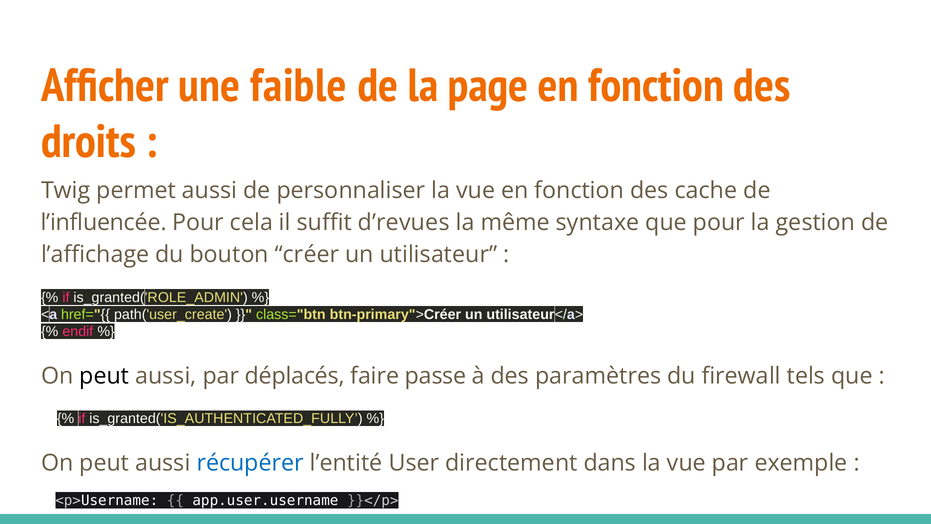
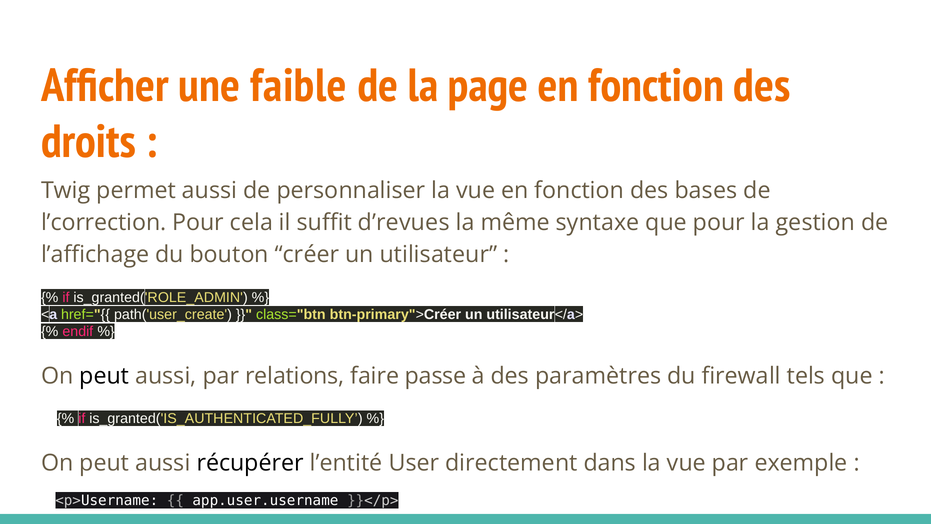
cache: cache -> bases (706, 190)
l’influencée: l’influencée -> l’correction (104, 223)
déplacés: déplacés -> relations (295, 376)
récupérer colour: blue -> black (250, 463)
